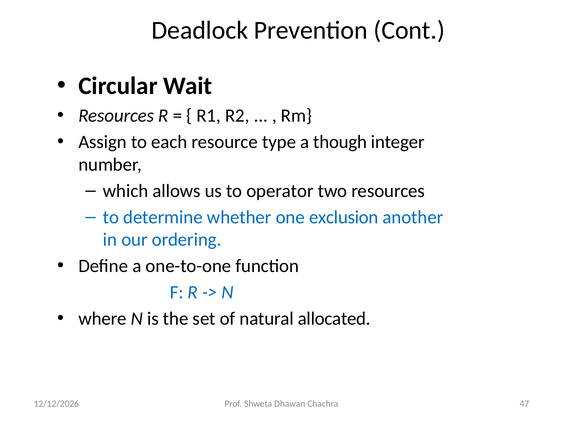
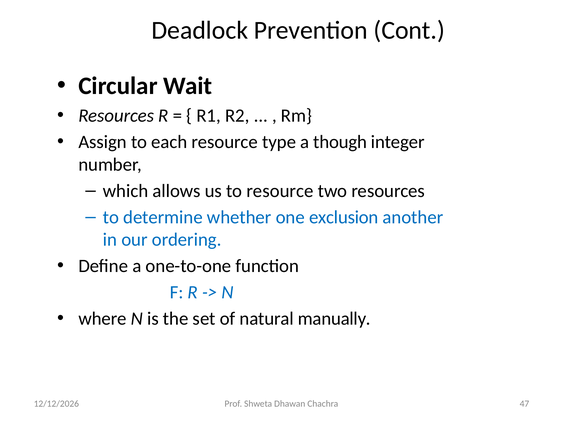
to operator: operator -> resource (280, 191)
allocated: allocated -> manually (334, 318)
